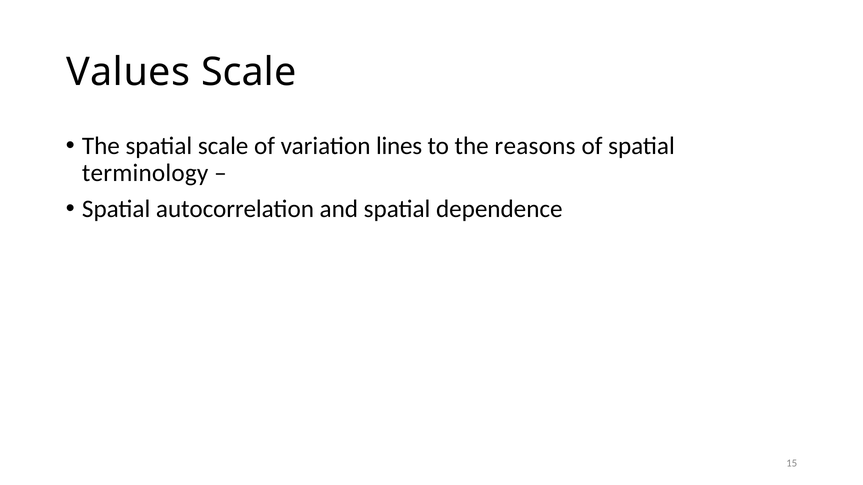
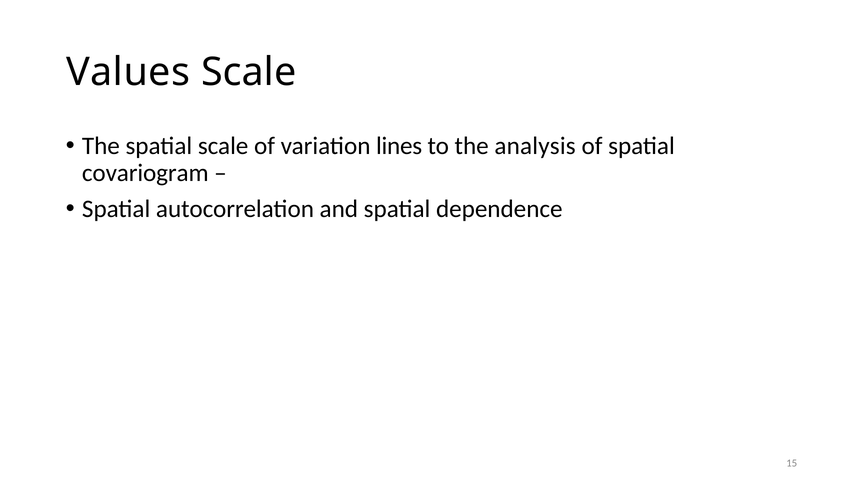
reasons: reasons -> analysis (535, 146)
terminology: terminology -> covariogram (145, 173)
